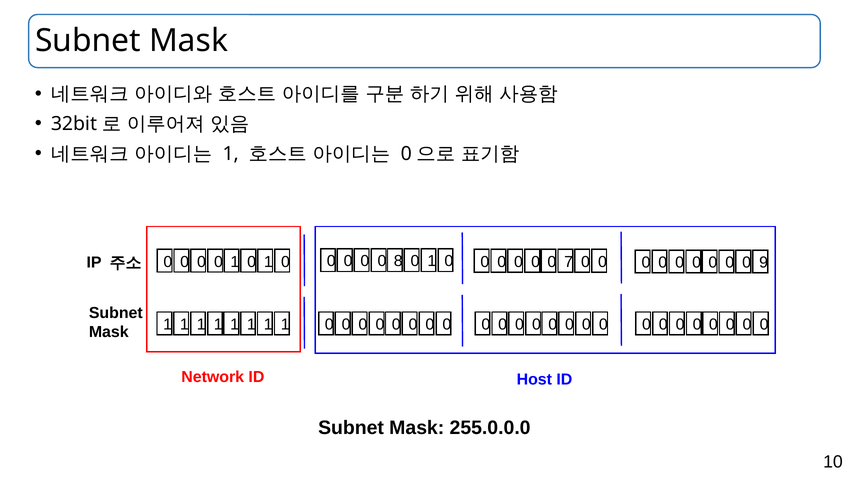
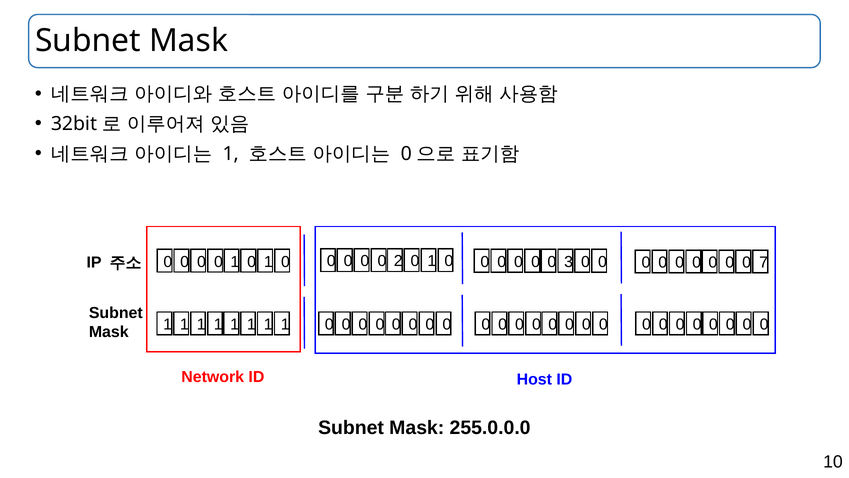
8: 8 -> 2 (398, 261)
7: 7 -> 3 (569, 262)
9: 9 -> 7 (764, 262)
